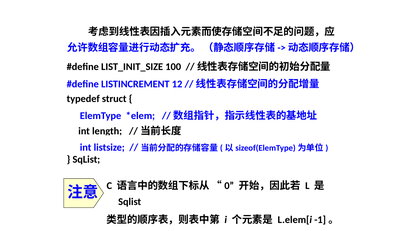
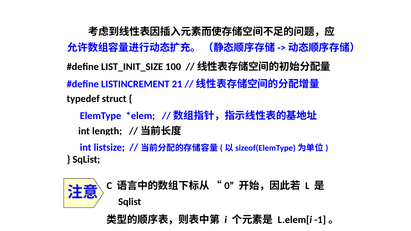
12: 12 -> 21 (177, 84)
